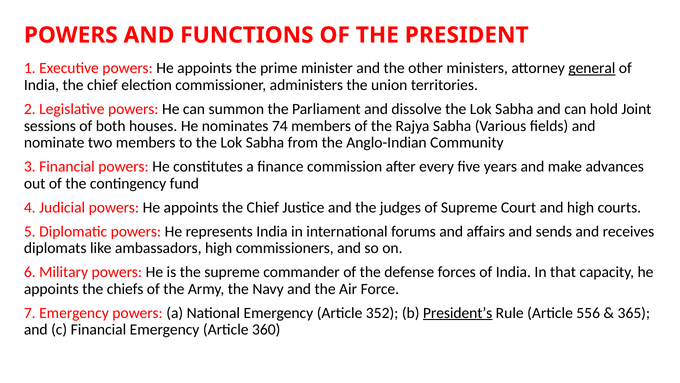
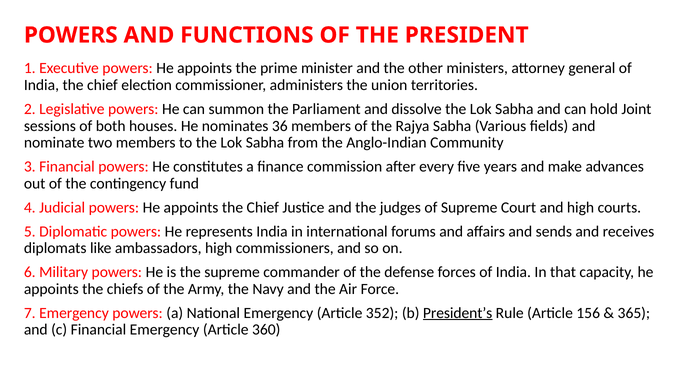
general underline: present -> none (592, 68)
74: 74 -> 36 (280, 126)
556: 556 -> 156 (588, 313)
